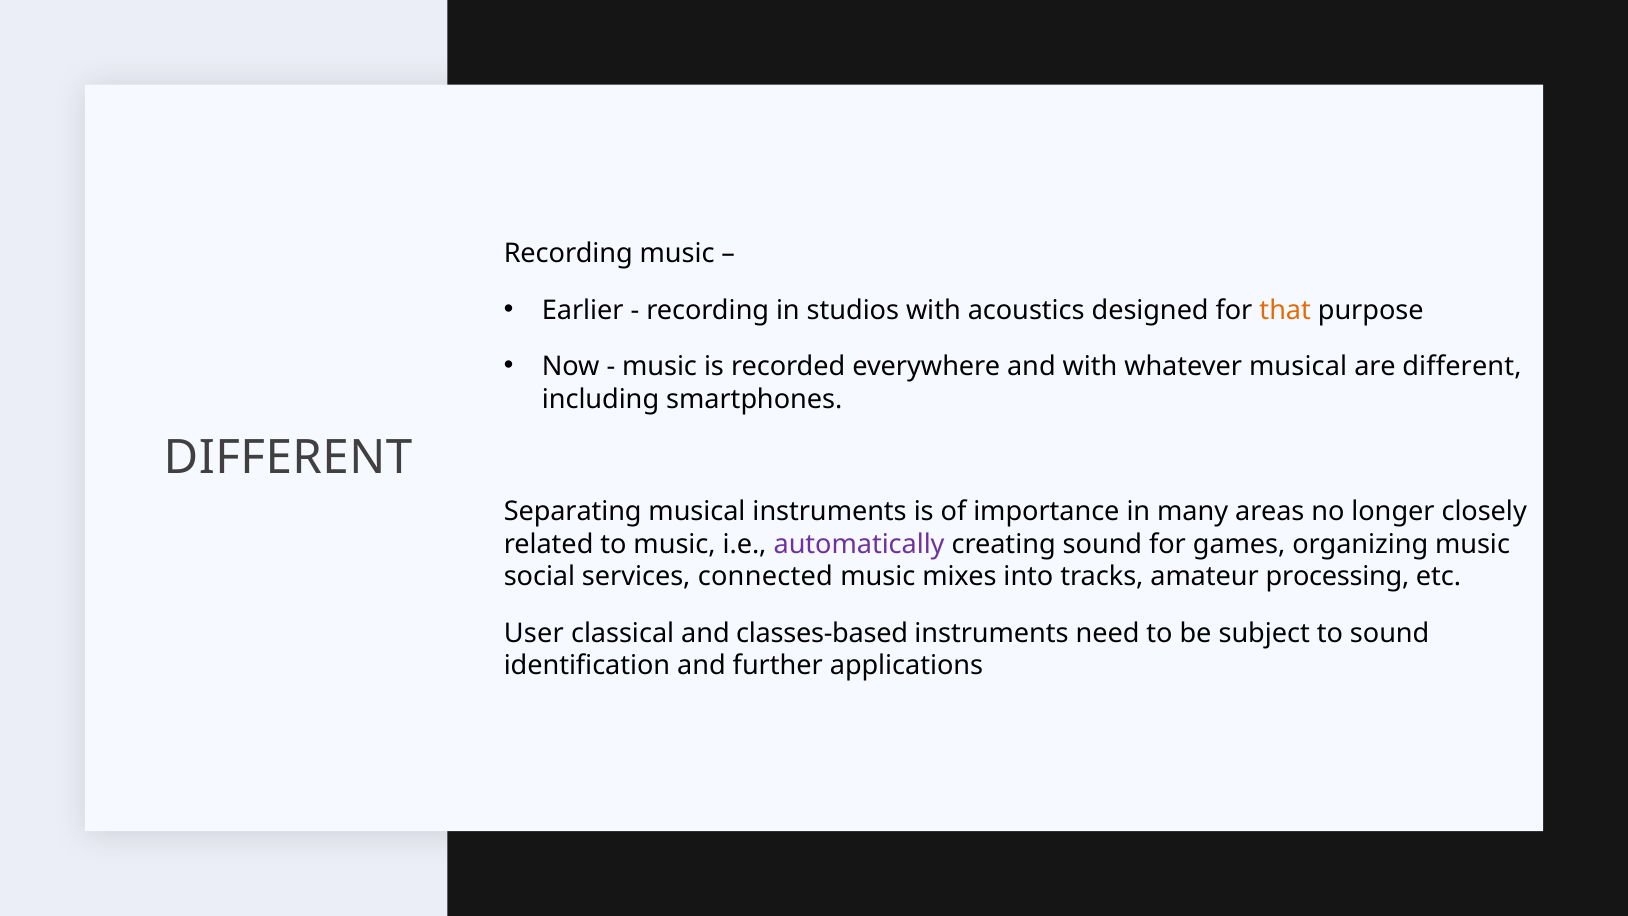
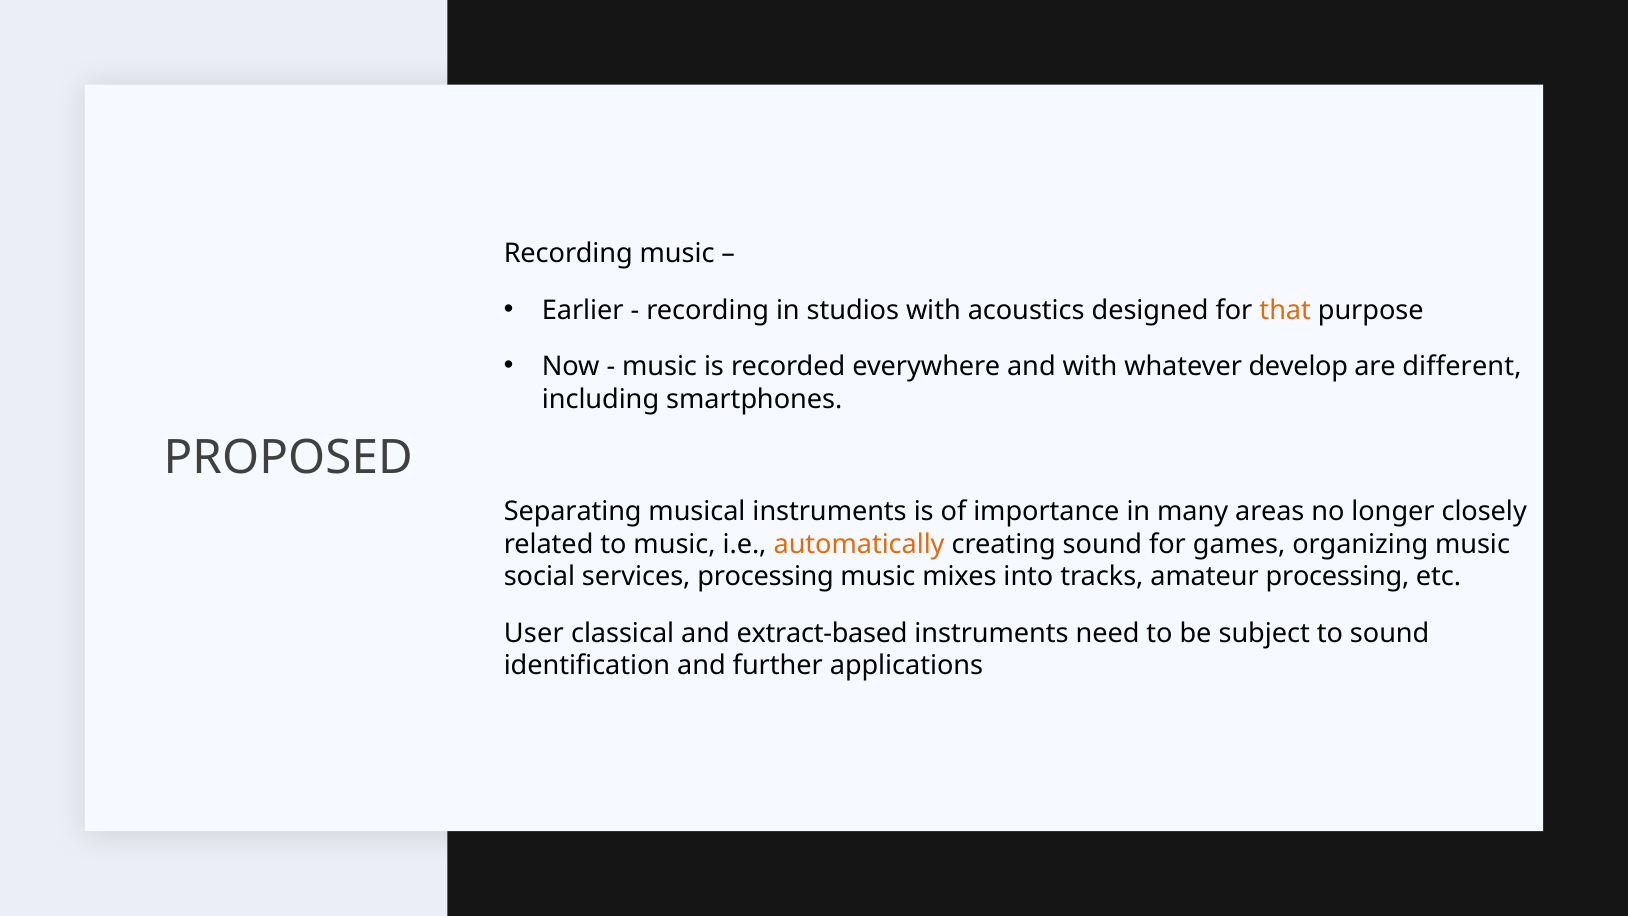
whatever musical: musical -> develop (1298, 366)
DIFFERENT: DIFFERENT -> PROPOSED (288, 458)
automatically colour: purple -> orange (859, 544)
services connected: connected -> processing (766, 577)
classes-based: classes-based -> extract-based (822, 633)
